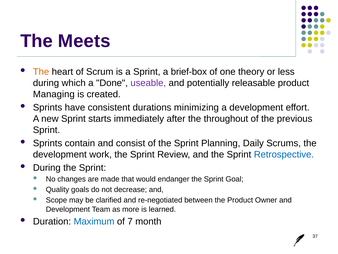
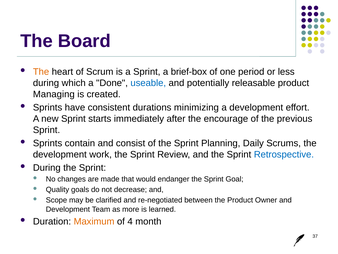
Meets: Meets -> Board (84, 41)
theory: theory -> period (251, 72)
useable colour: purple -> blue (148, 83)
throughout: throughout -> encourage (226, 118)
Maximum colour: blue -> orange (94, 221)
7: 7 -> 4 (130, 221)
